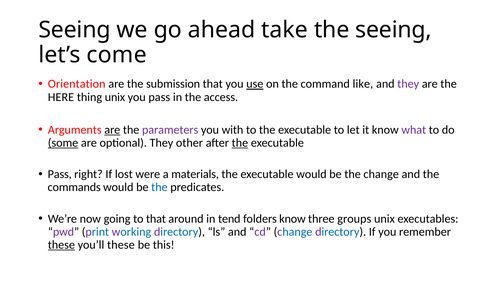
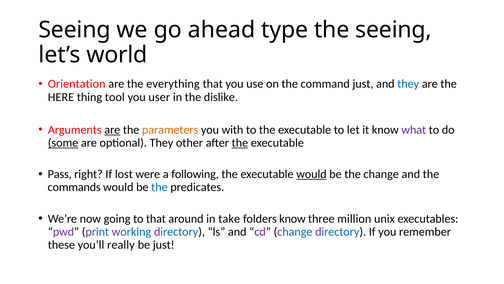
take: take -> type (285, 30)
come: come -> world (117, 55)
submission: submission -> everything (173, 84)
use underline: present -> none (255, 84)
command like: like -> just (363, 84)
they colour: purple -> blue (408, 84)
thing unix: unix -> tool (115, 97)
you pass: pass -> user (159, 97)
access: access -> dislike (221, 97)
parameters colour: purple -> orange (170, 130)
materials: materials -> following (195, 174)
would underline: none -> present (311, 174)
tend: tend -> take (229, 218)
groups: groups -> million (354, 218)
these underline: present -> none (61, 244)
you’ll these: these -> really (121, 244)
be this: this -> just (164, 244)
